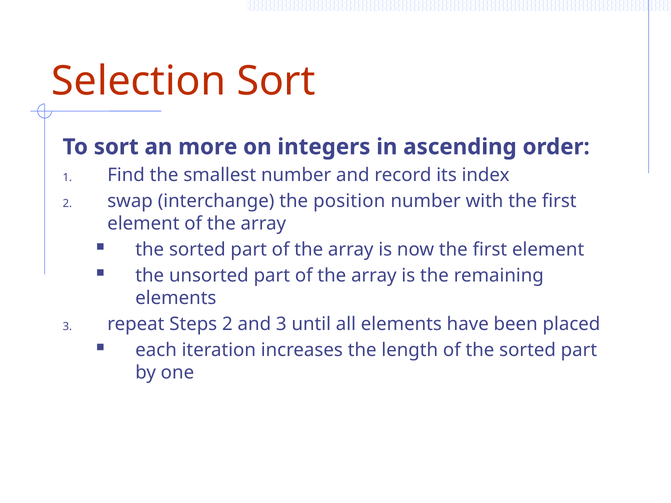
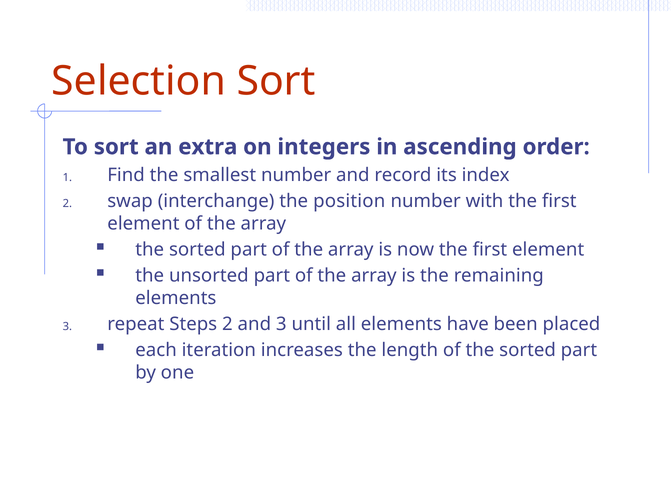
more: more -> extra (208, 147)
